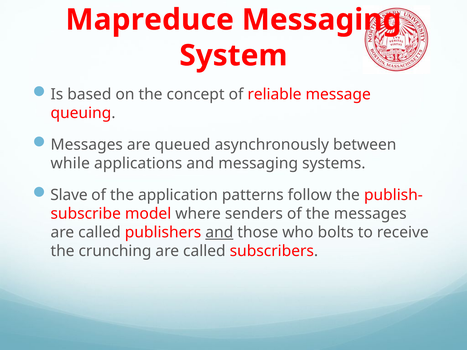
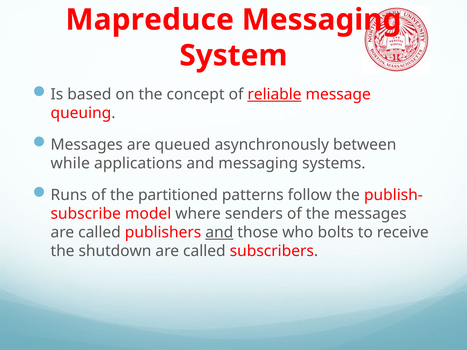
reliable underline: none -> present (274, 94)
Slave: Slave -> Runs (69, 195)
application: application -> partitioned (178, 195)
crunching: crunching -> shutdown (115, 251)
